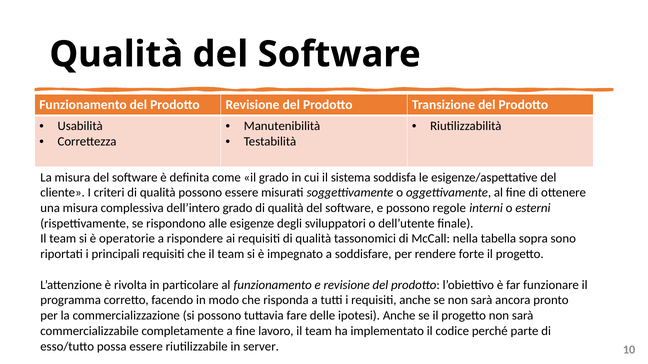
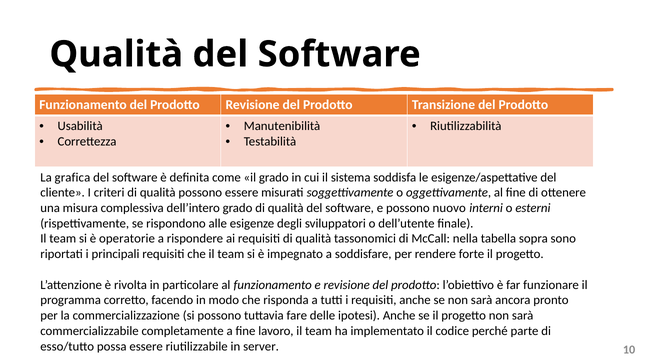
La misura: misura -> grafica (72, 178)
regole: regole -> nuovo (449, 208)
